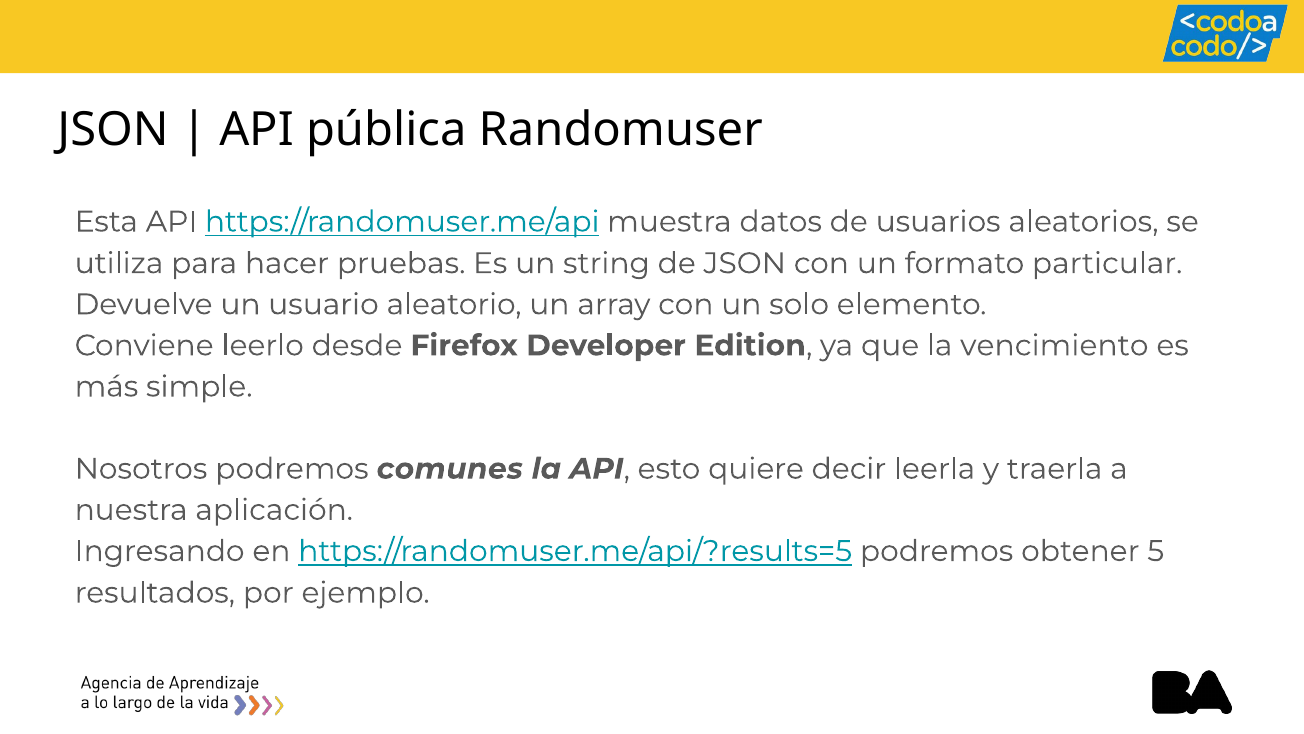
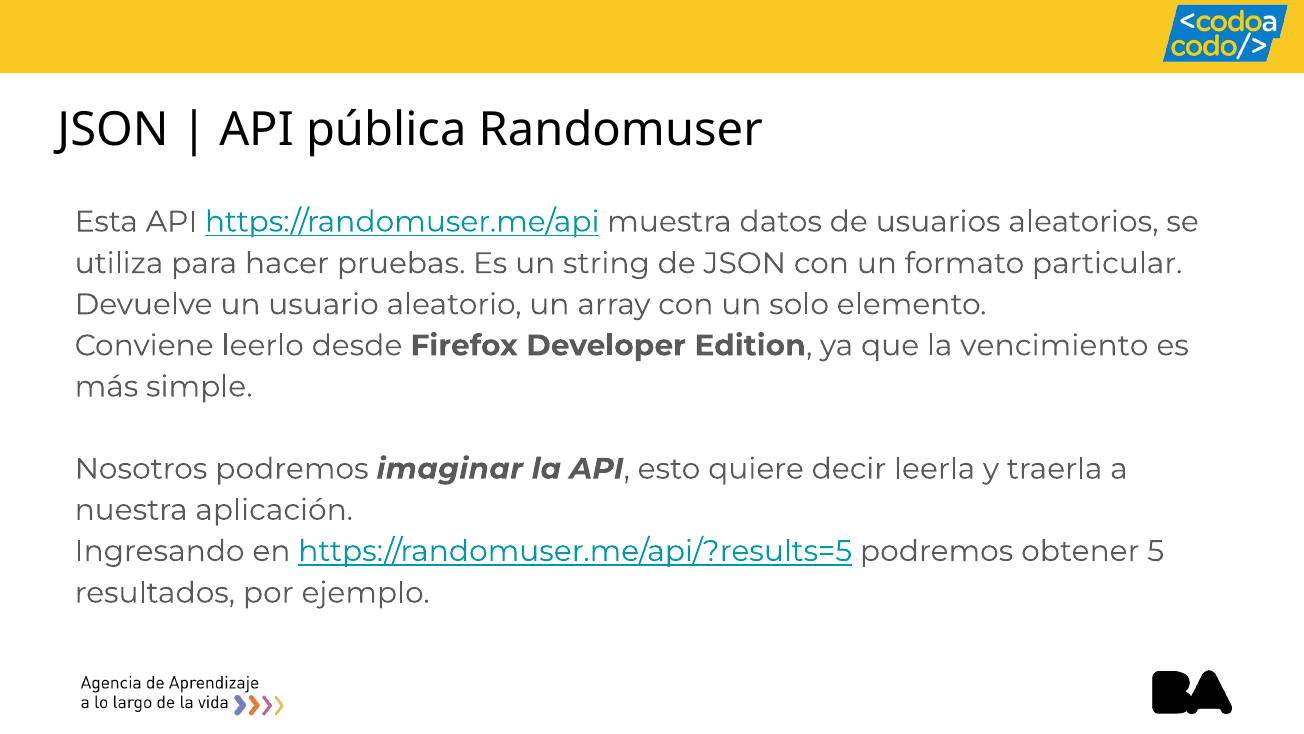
comunes: comunes -> imaginar (450, 469)
